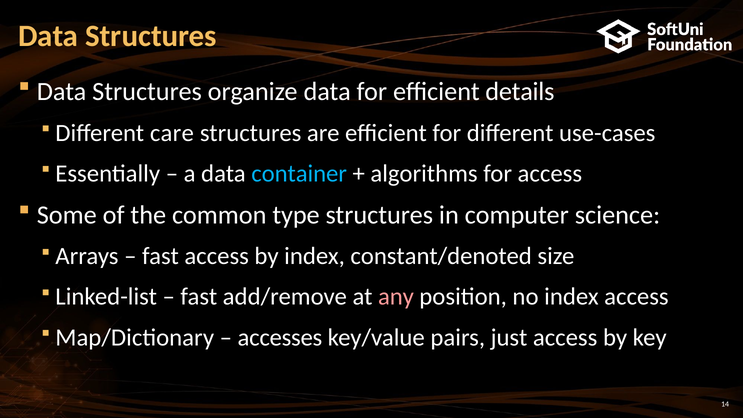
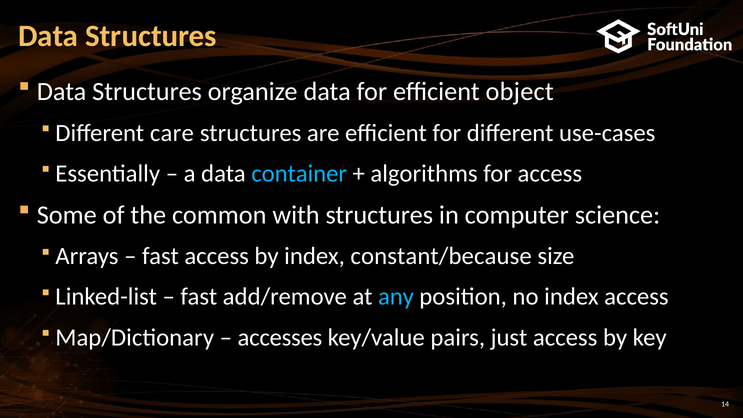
details: details -> object (520, 92)
type: type -> with (296, 215)
constant/denoted: constant/denoted -> constant/because (441, 256)
any colour: pink -> light blue (396, 297)
